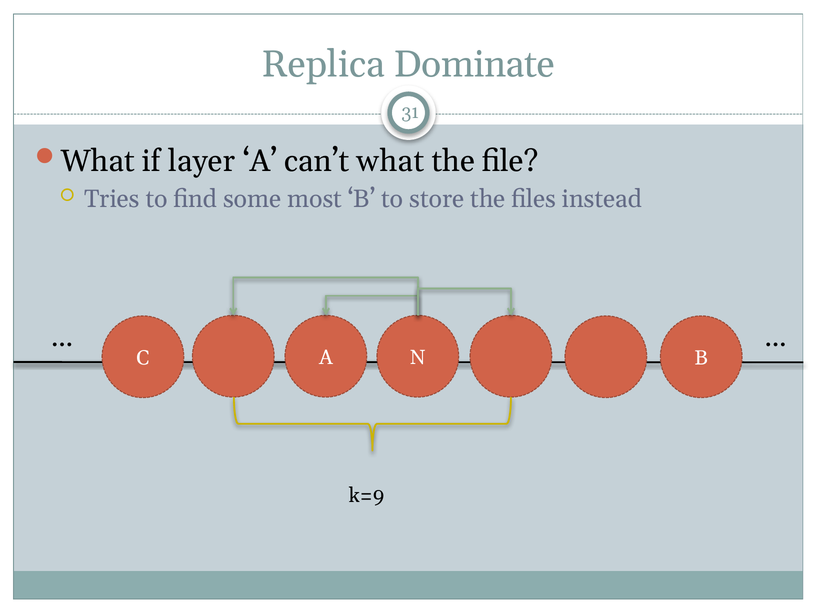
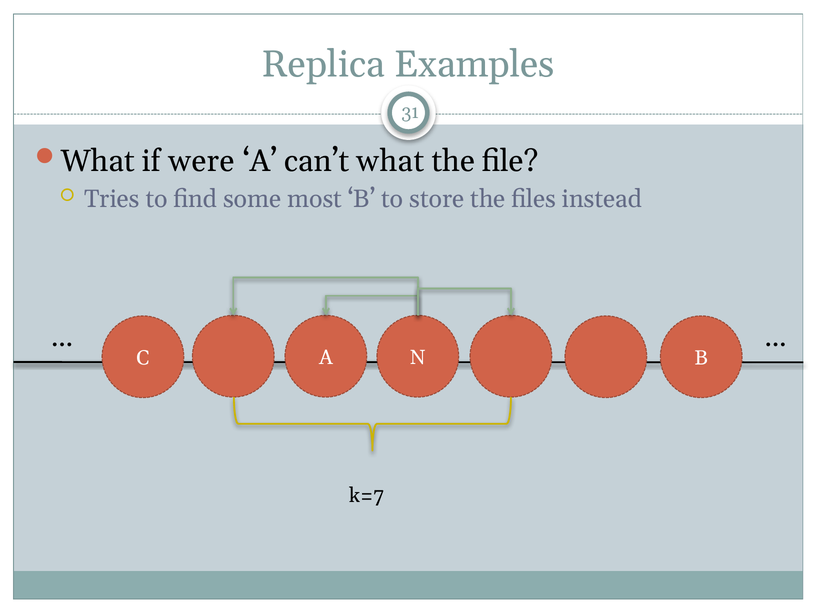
Dominate: Dominate -> Examples (474, 64)
layer: layer -> were (202, 161)
k=9: k=9 -> k=7 (366, 495)
